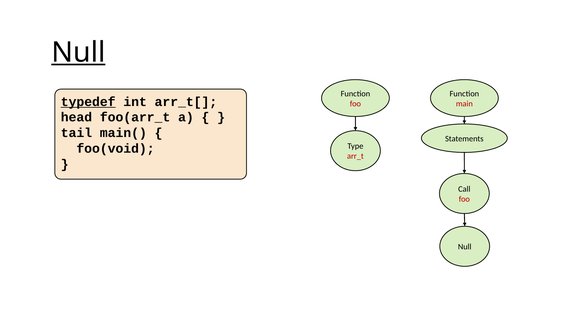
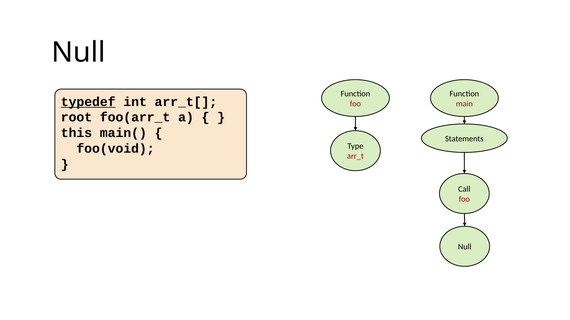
Null underline: present -> none (78, 52)
head: head -> root (76, 118)
tail: tail -> this (76, 133)
